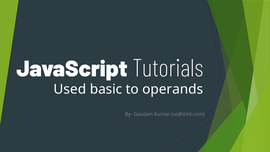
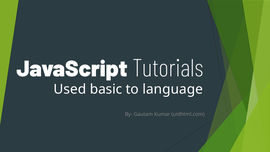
operands: operands -> language (173, 89)
